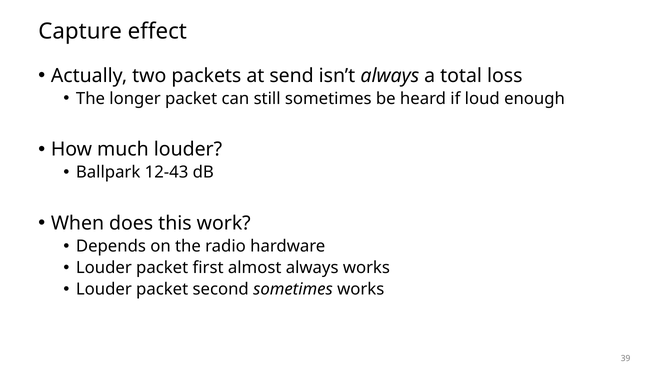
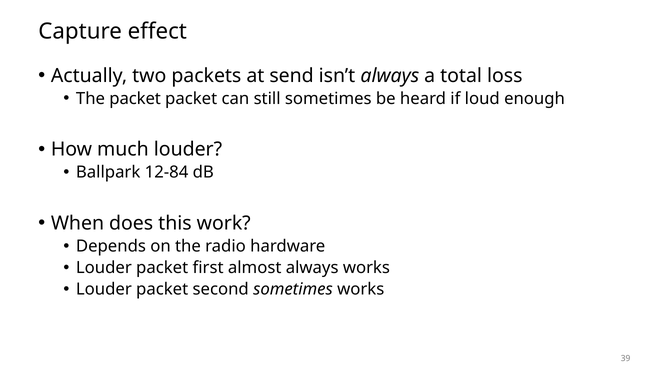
The longer: longer -> packet (135, 99)
12-43: 12-43 -> 12-84 (167, 173)
